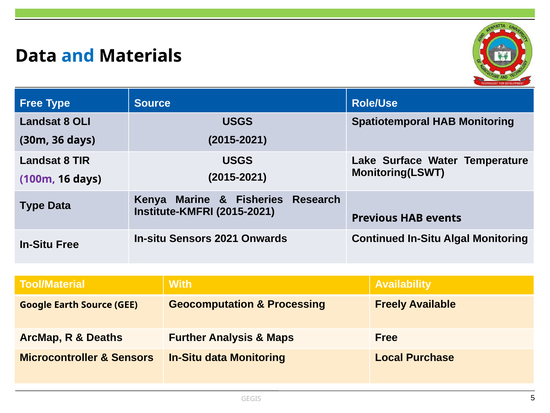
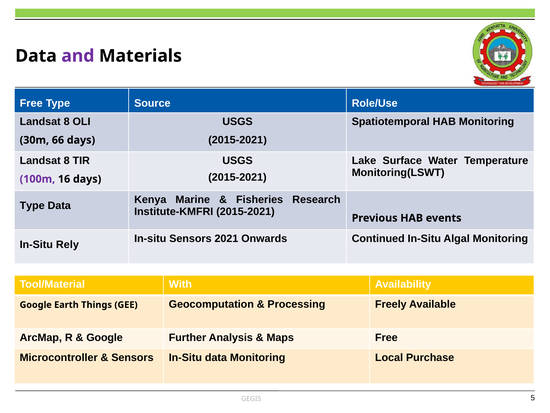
and colour: blue -> purple (78, 56)
36: 36 -> 66 (58, 140)
In-Situ Free: Free -> Rely (67, 244)
Earth Source: Source -> Things (97, 304)
Deaths: Deaths -> Google (105, 337)
